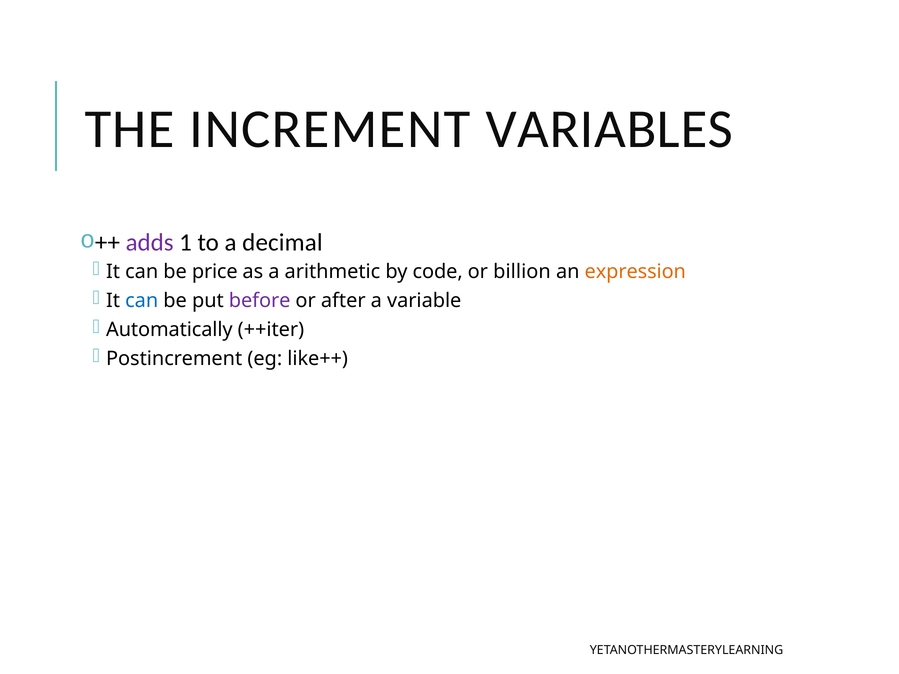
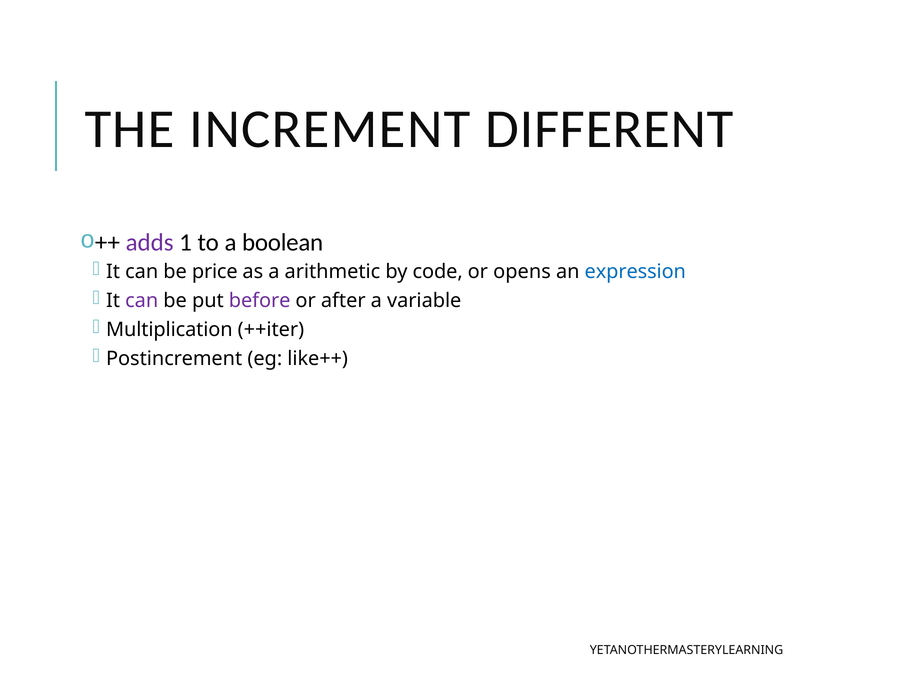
VARIABLES: VARIABLES -> DIFFERENT (609, 129)
decimal: decimal -> boolean (283, 243)
billion: billion -> opens (522, 272)
expression colour: orange -> blue (635, 272)
can colour: blue -> purple (142, 301)
Automatically: Automatically -> Multiplication (169, 330)
